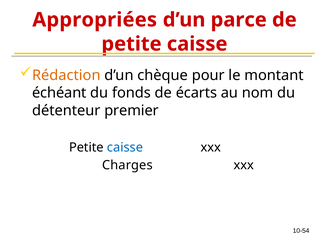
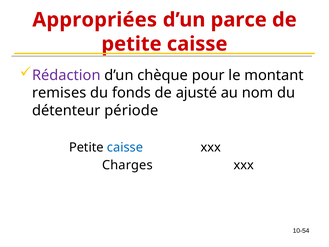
Rédaction colour: orange -> purple (66, 75)
échéant: échéant -> remises (59, 93)
écarts: écarts -> ajusté (196, 93)
premier: premier -> période (131, 110)
